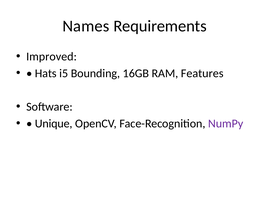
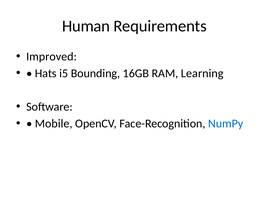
Names: Names -> Human (86, 26)
Features: Features -> Learning (202, 73)
Unique: Unique -> Mobile (54, 123)
NumPy colour: purple -> blue (226, 123)
